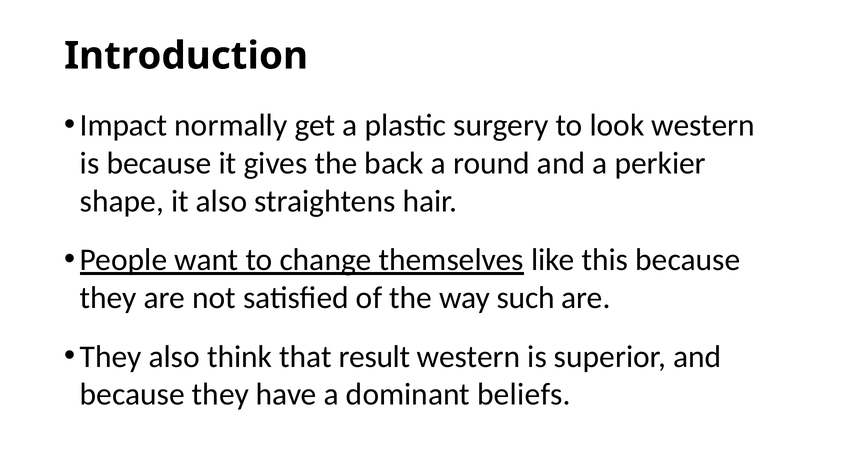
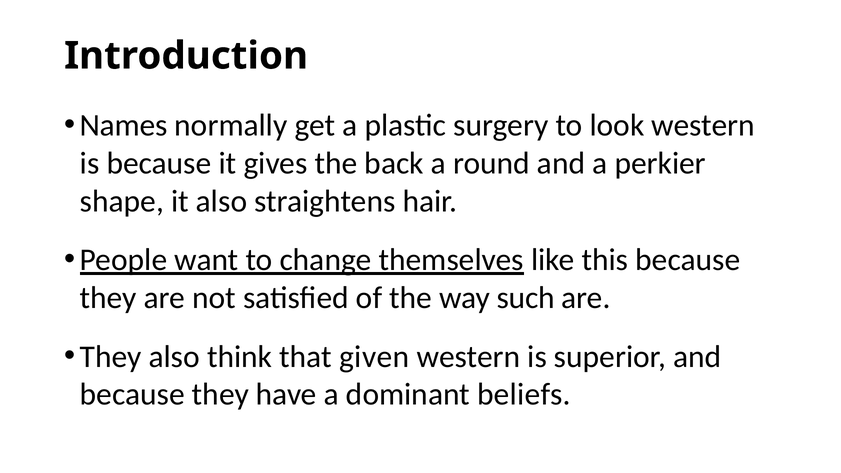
Impact: Impact -> Names (124, 126)
result: result -> given (374, 357)
